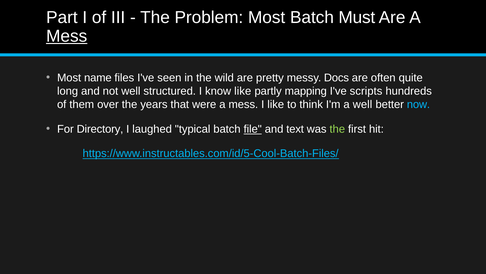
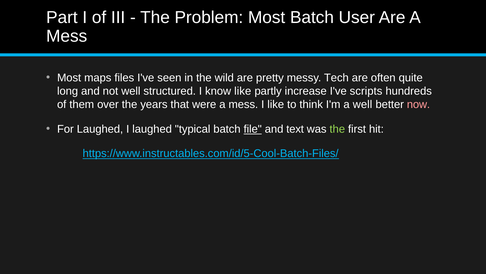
Must: Must -> User (357, 18)
Mess underline: present -> none (67, 36)
name: name -> maps (98, 78)
Docs: Docs -> Tech (336, 78)
mapping: mapping -> increase (306, 91)
now colour: light blue -> pink (418, 104)
For Directory: Directory -> Laughed (100, 129)
